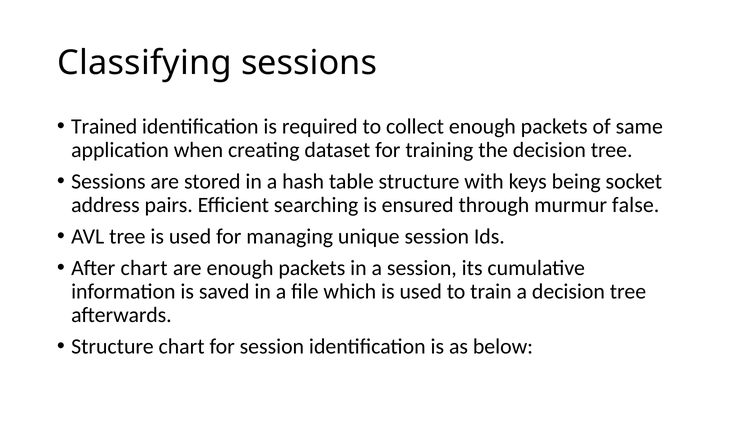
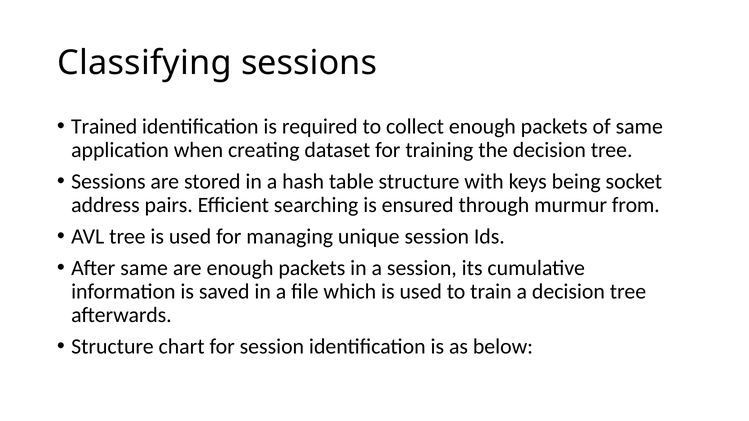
false: false -> from (636, 205)
After chart: chart -> same (144, 268)
